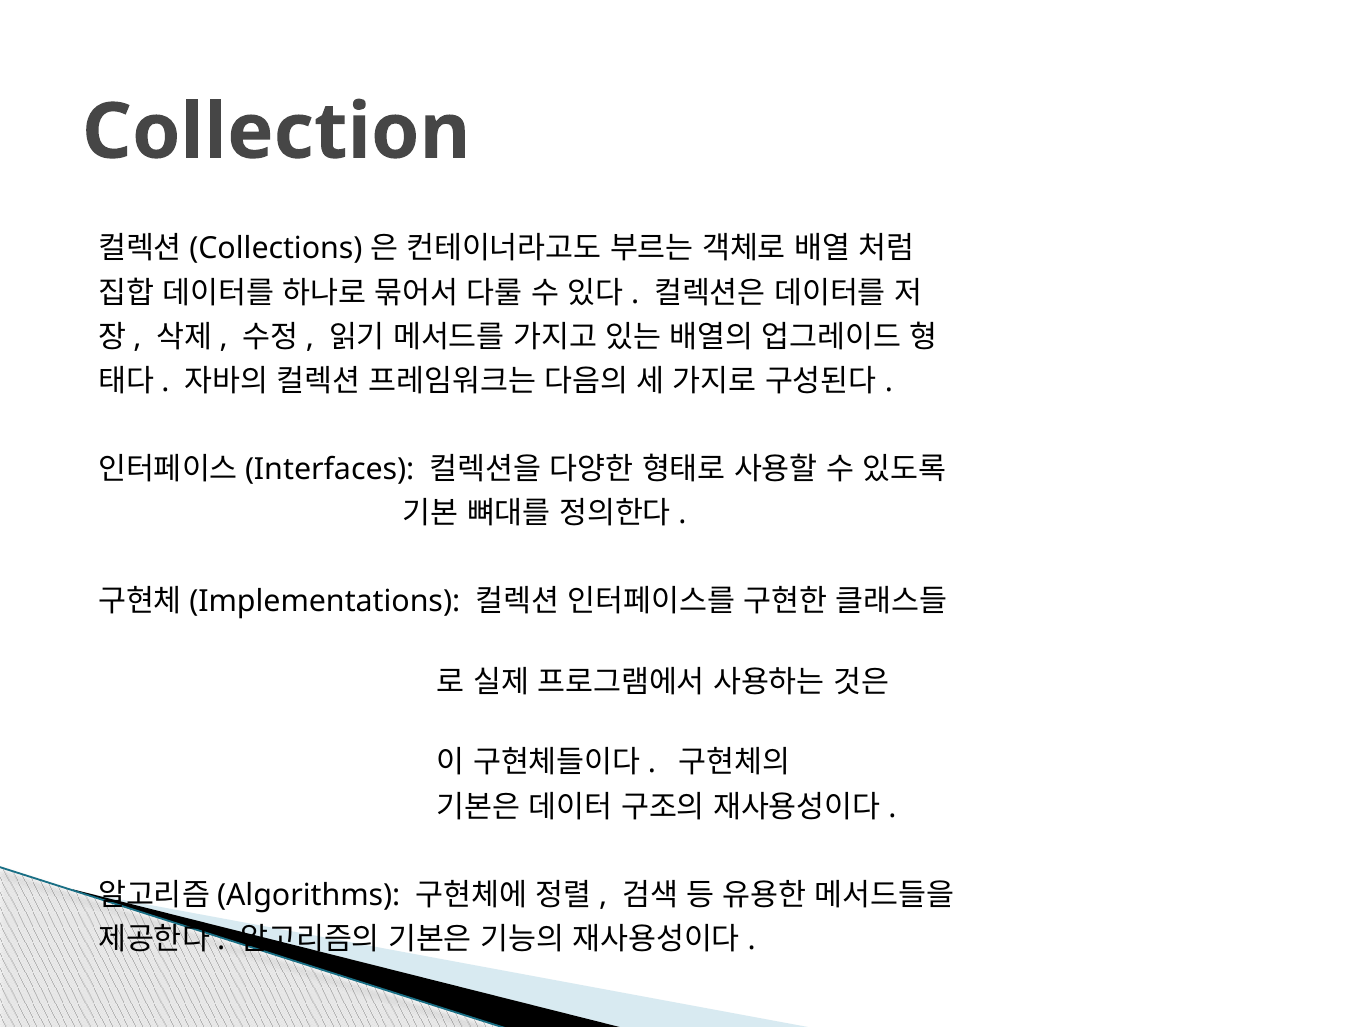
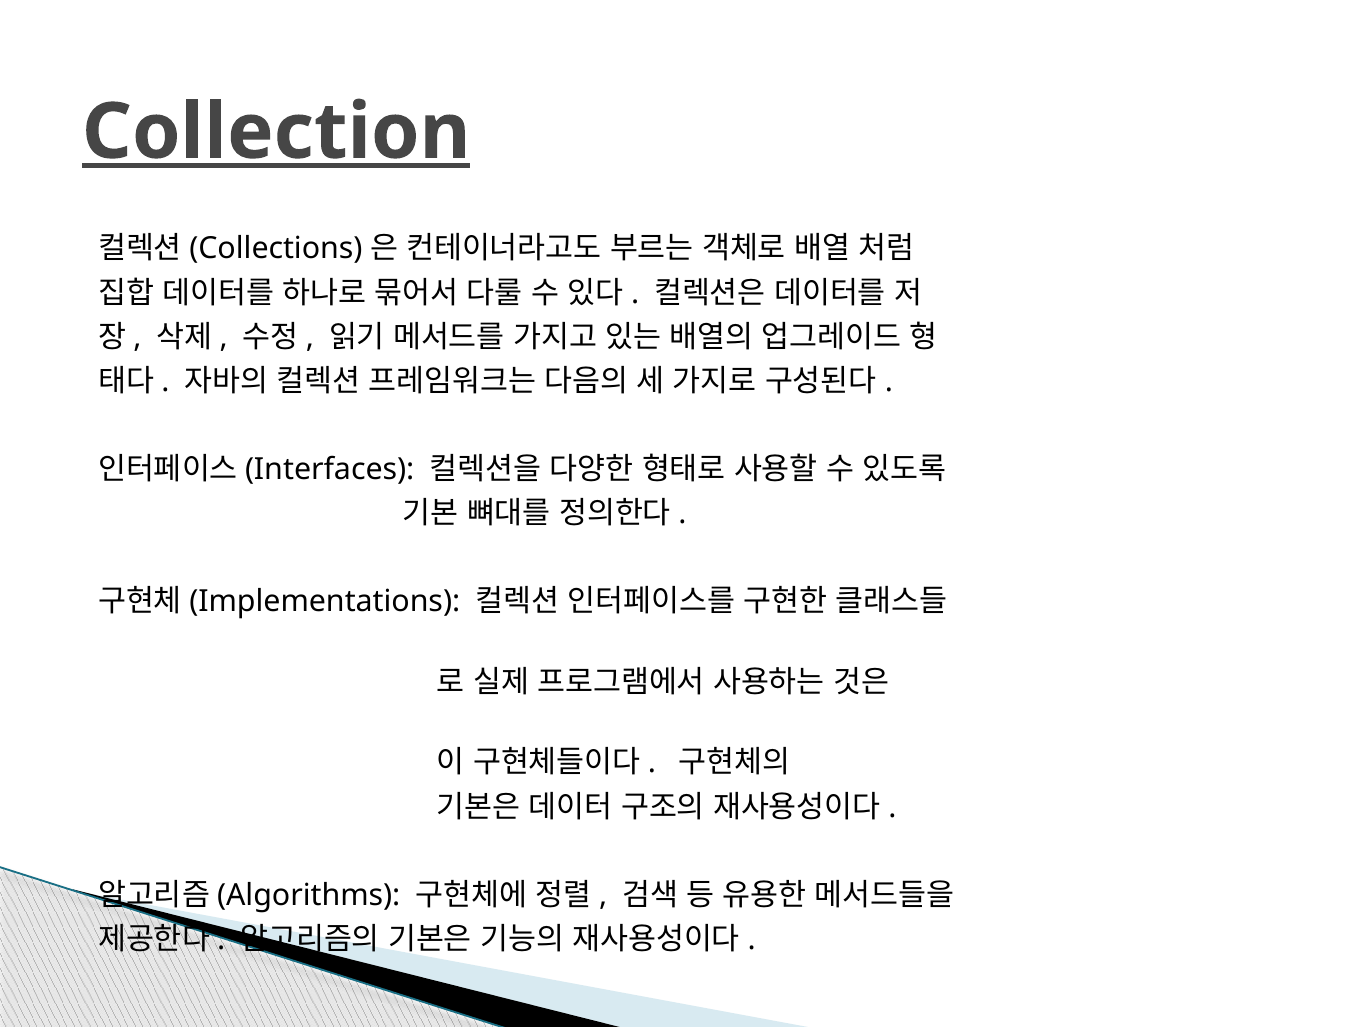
Collection underline: none -> present (276, 132)
